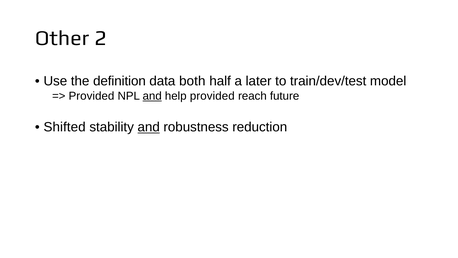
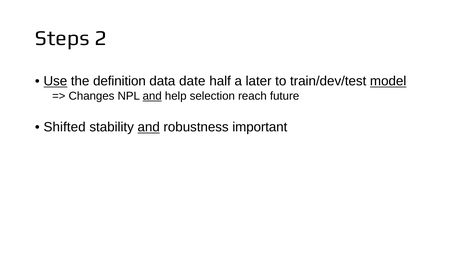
Other: Other -> Steps (62, 38)
Use underline: none -> present (55, 81)
both: both -> date (192, 81)
model underline: none -> present (388, 81)
Provided: Provided -> Changes (92, 96)
help provided: provided -> selection (212, 96)
reduction: reduction -> important (260, 127)
